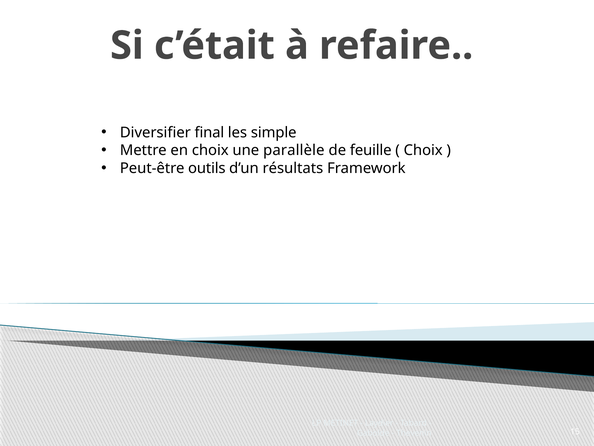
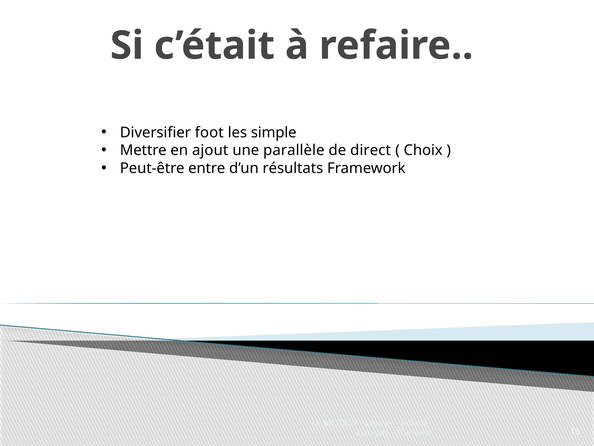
final: final -> foot (209, 132)
en choix: choix -> ajout (210, 150)
feuille: feuille -> direct (371, 150)
outils: outils -> entre (207, 168)
